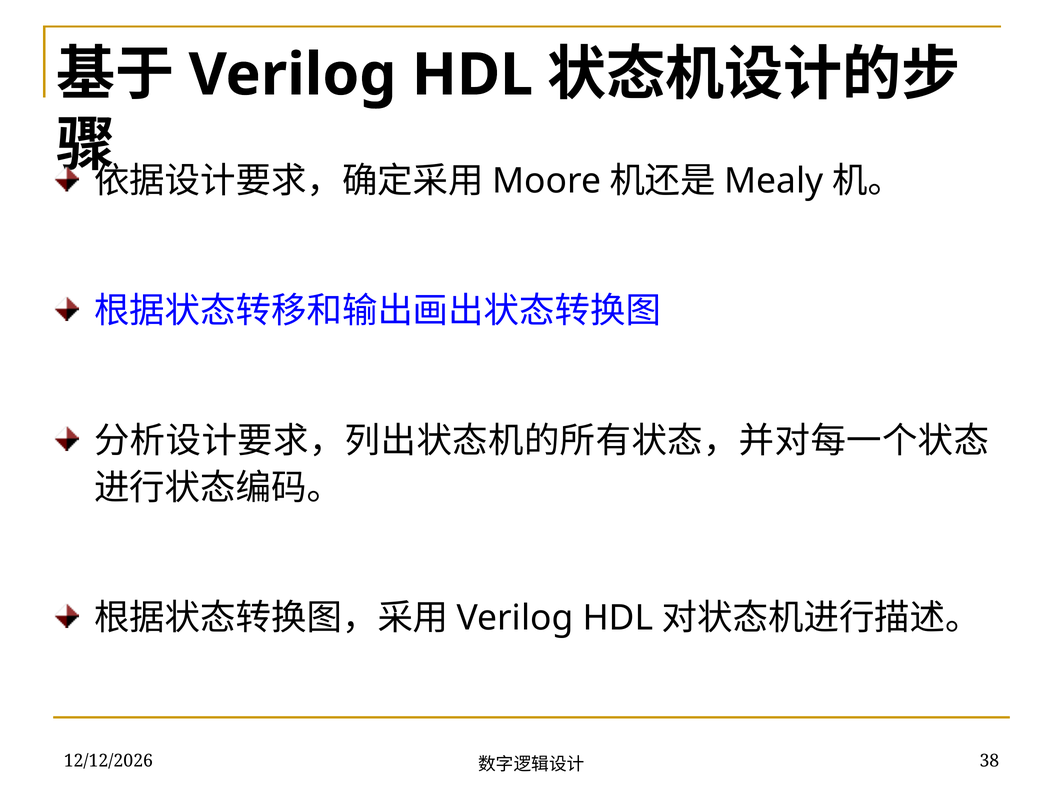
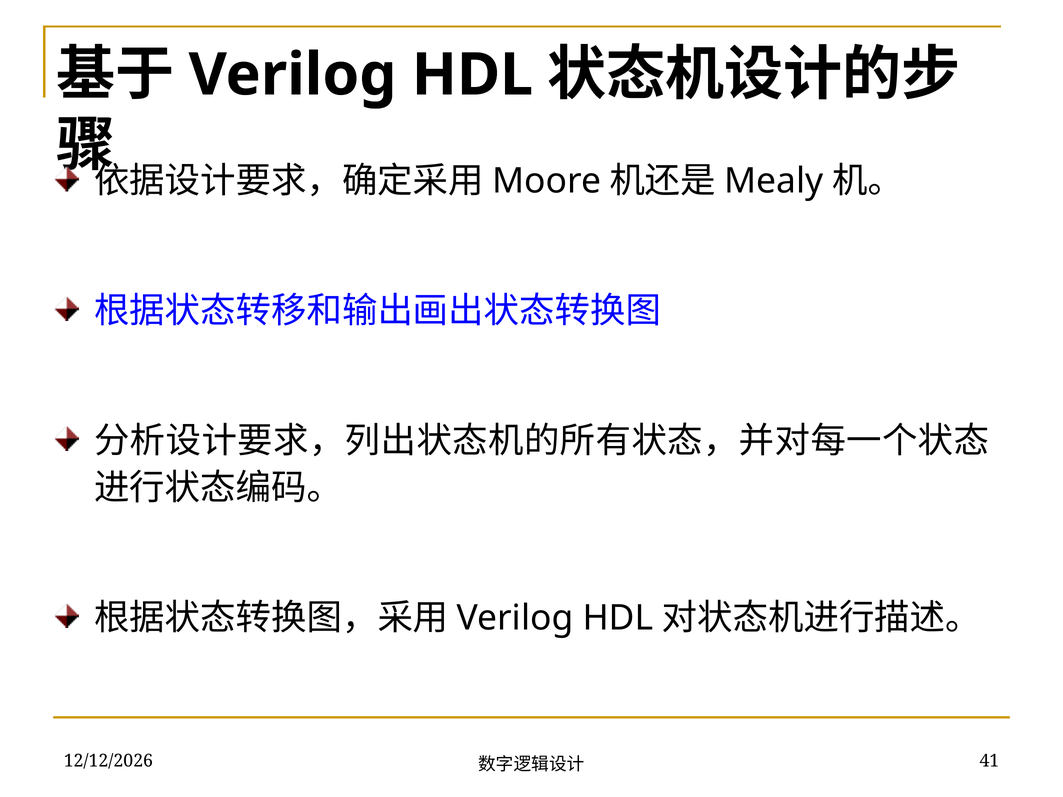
38: 38 -> 41 (989, 761)
